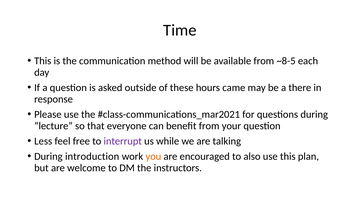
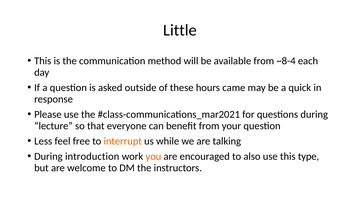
Time: Time -> Little (180, 30)
~8-5: ~8-5 -> ~8-4 (286, 61)
there: there -> quick (300, 88)
interrupt colour: purple -> orange (123, 142)
plan: plan -> type (308, 157)
